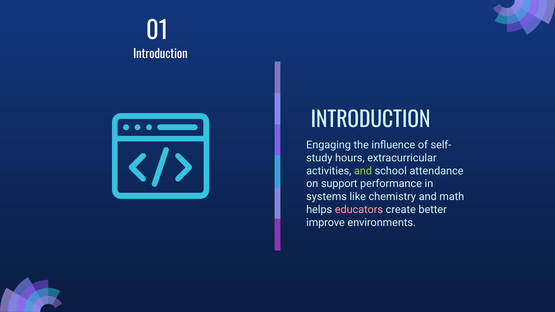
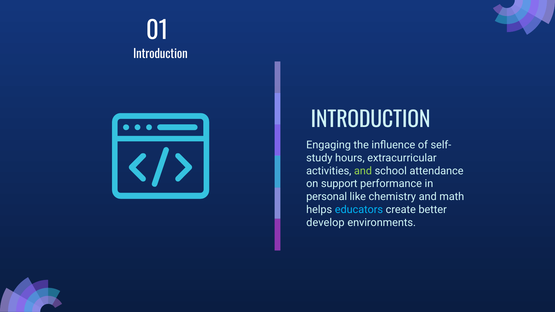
systems: systems -> personal (327, 197)
educators colour: pink -> light blue (359, 210)
improve: improve -> develop (325, 223)
